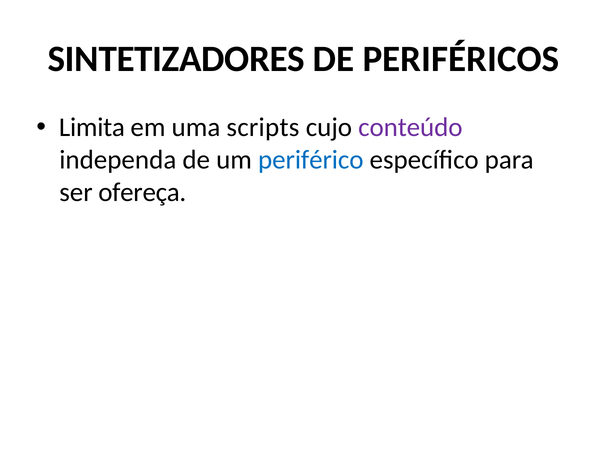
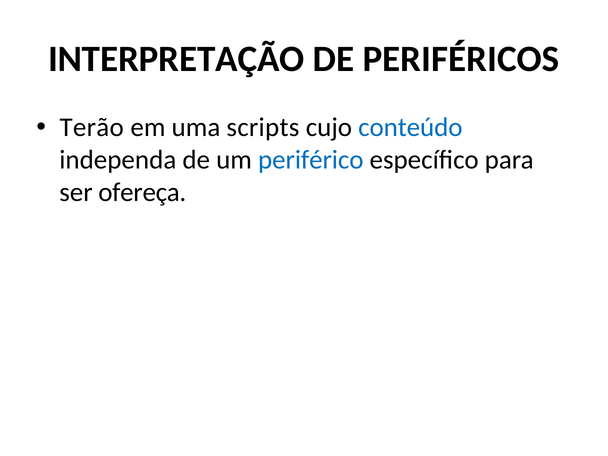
SINTETIZADORES: SINTETIZADORES -> INTERPRETAÇÃO (176, 59)
Limita: Limita -> Terão (92, 128)
conteúdo colour: purple -> blue (410, 128)
